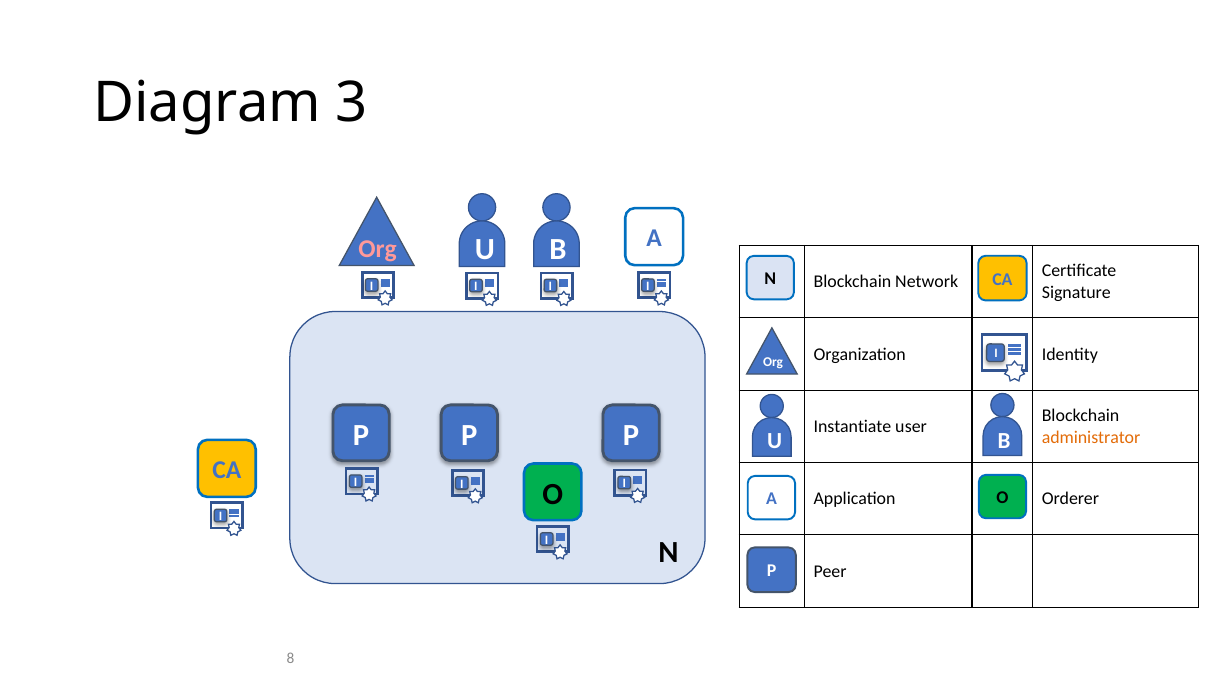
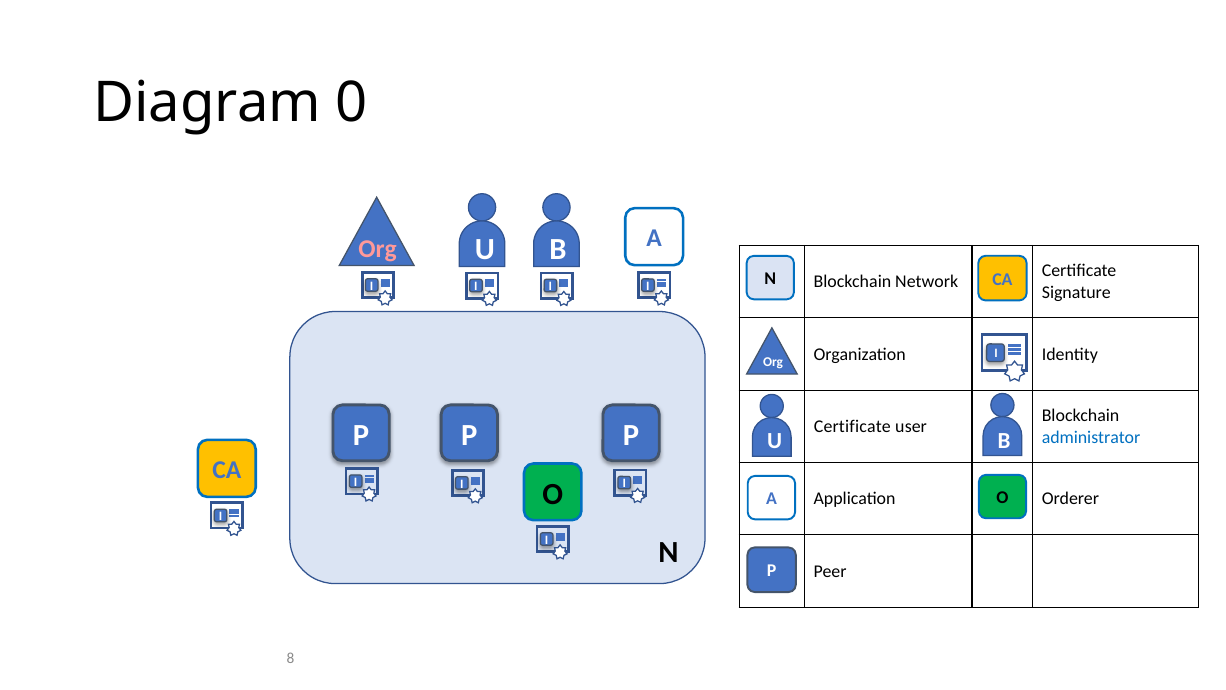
3: 3 -> 0 (352, 103)
Instantiate: Instantiate -> Certificate (852, 426)
administrator colour: orange -> blue (1091, 437)
